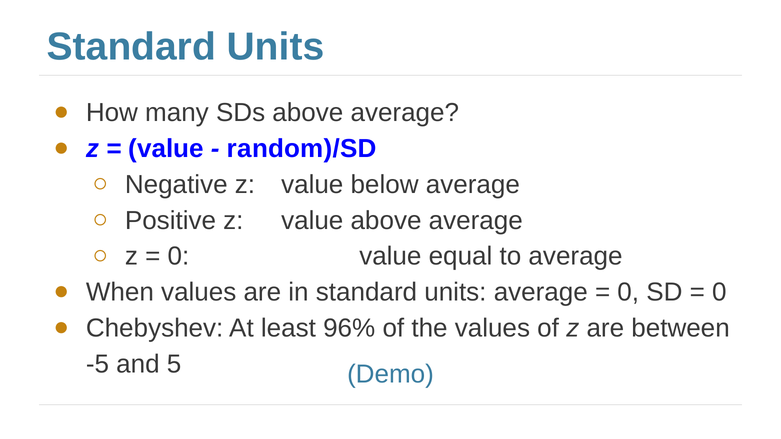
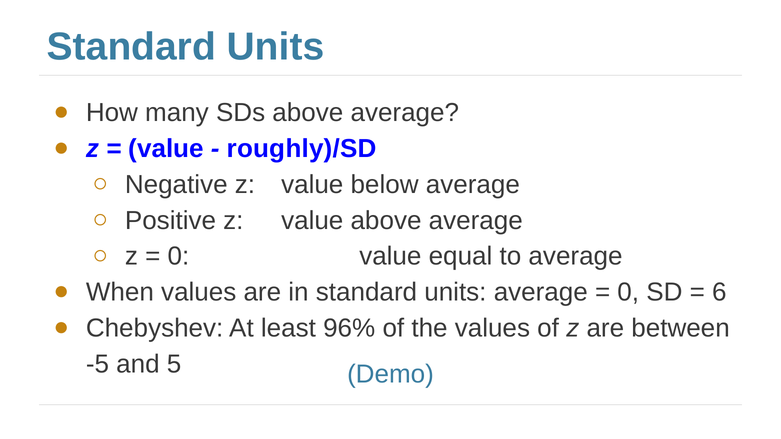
random)/SD: random)/SD -> roughly)/SD (302, 149)
0: 0 -> 6 (719, 292)
